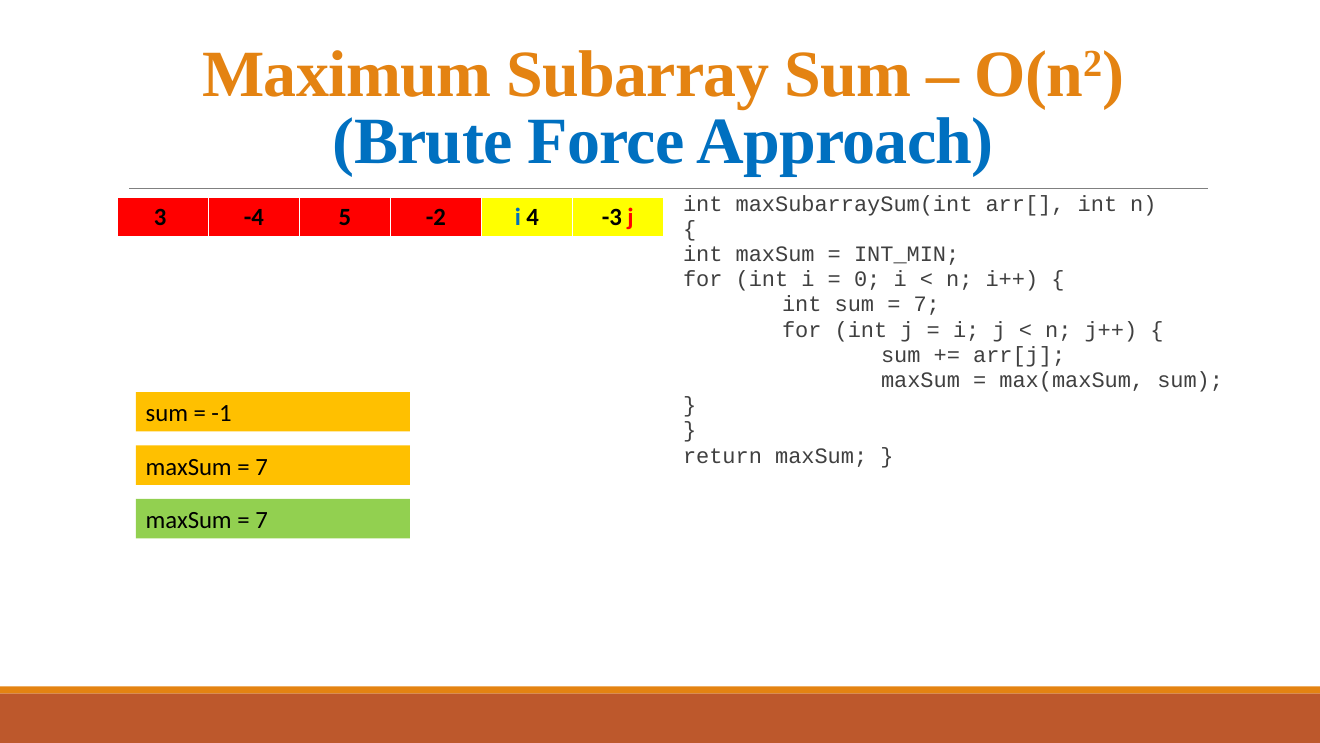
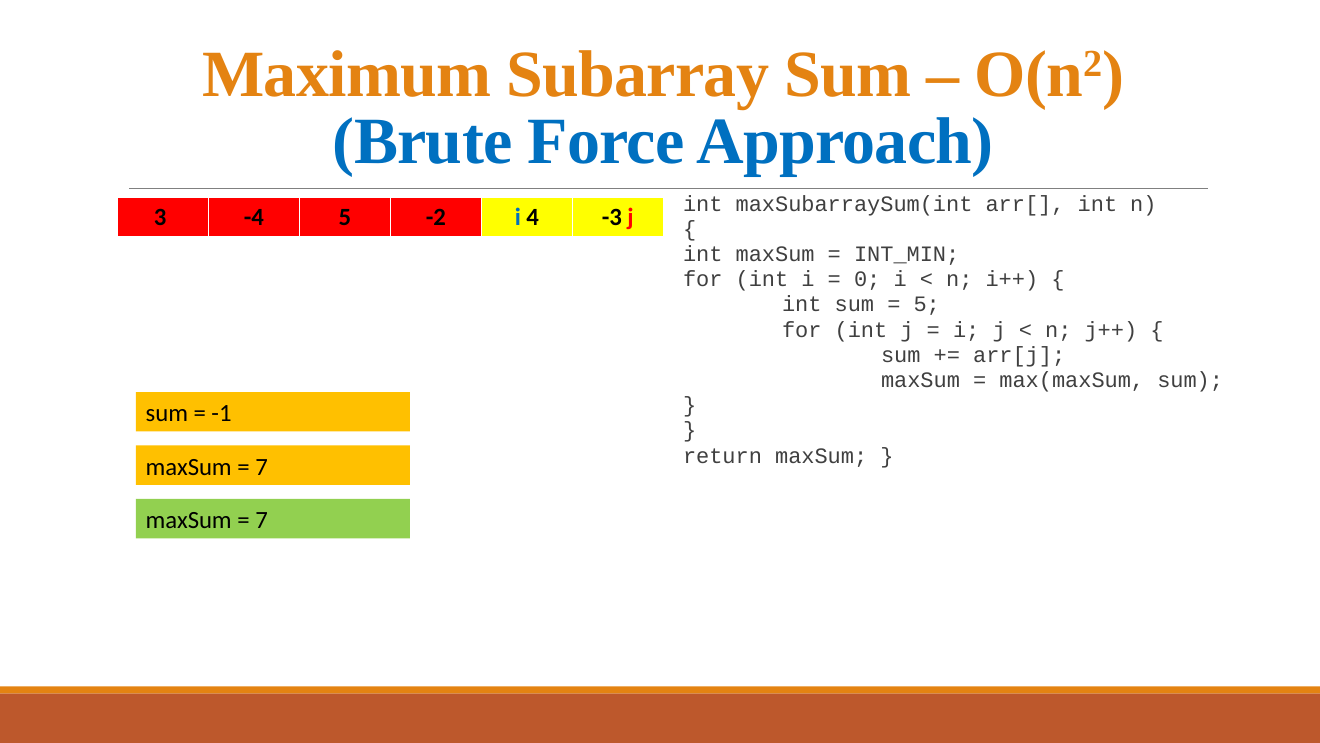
7: 7 -> 5 (927, 304)
